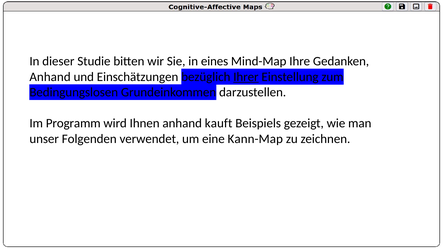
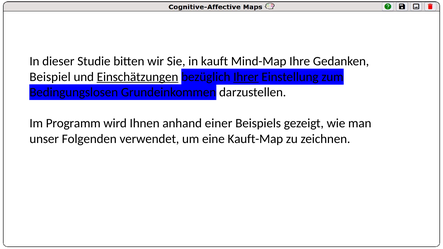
eines: eines -> kauft (215, 61)
Anhand: Anhand -> Beispiel (50, 77)
Einschätzungen underline: none -> present (138, 77)
kauft: kauft -> einer (219, 123)
Kann-Map: Kann-Map -> Kauft-Map (255, 139)
